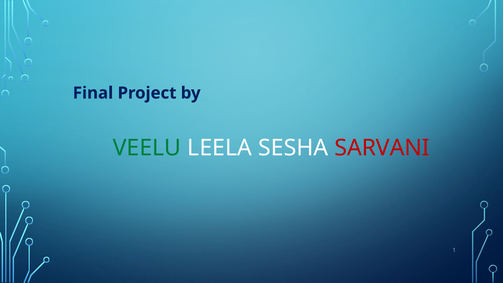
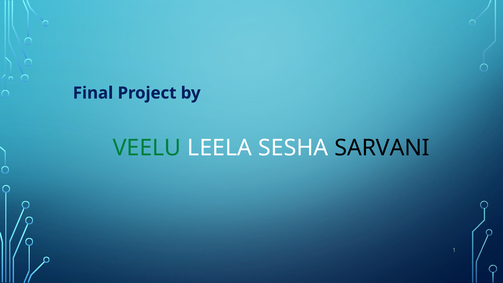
SARVANI colour: red -> black (382, 148)
